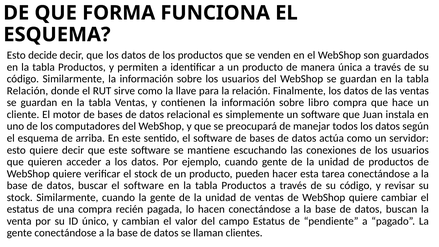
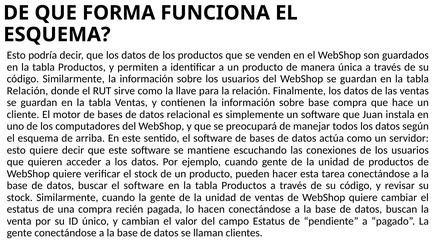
decide: decide -> podría (43, 55)
sobre libro: libro -> base (319, 103)
